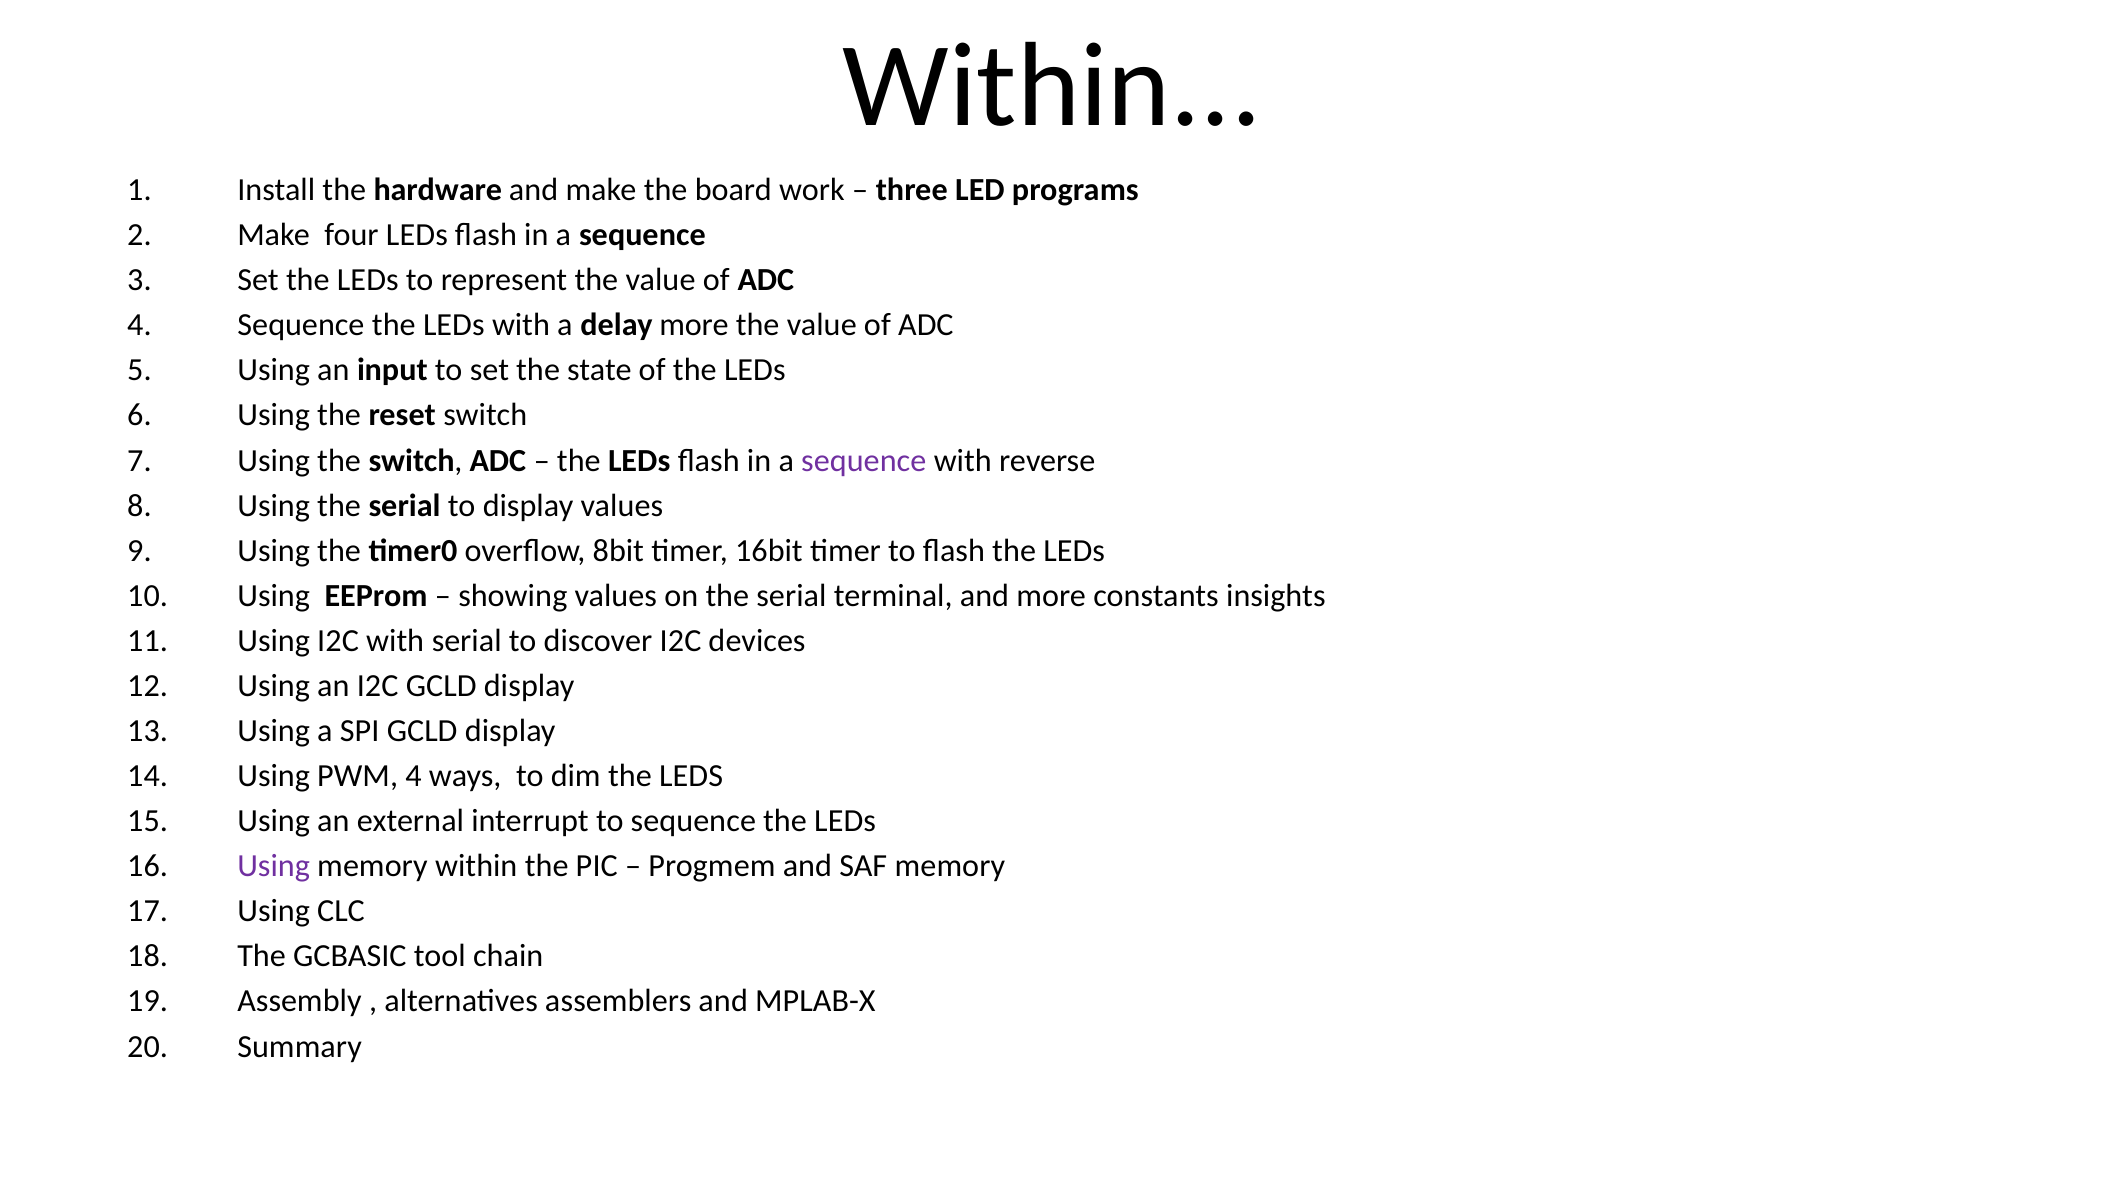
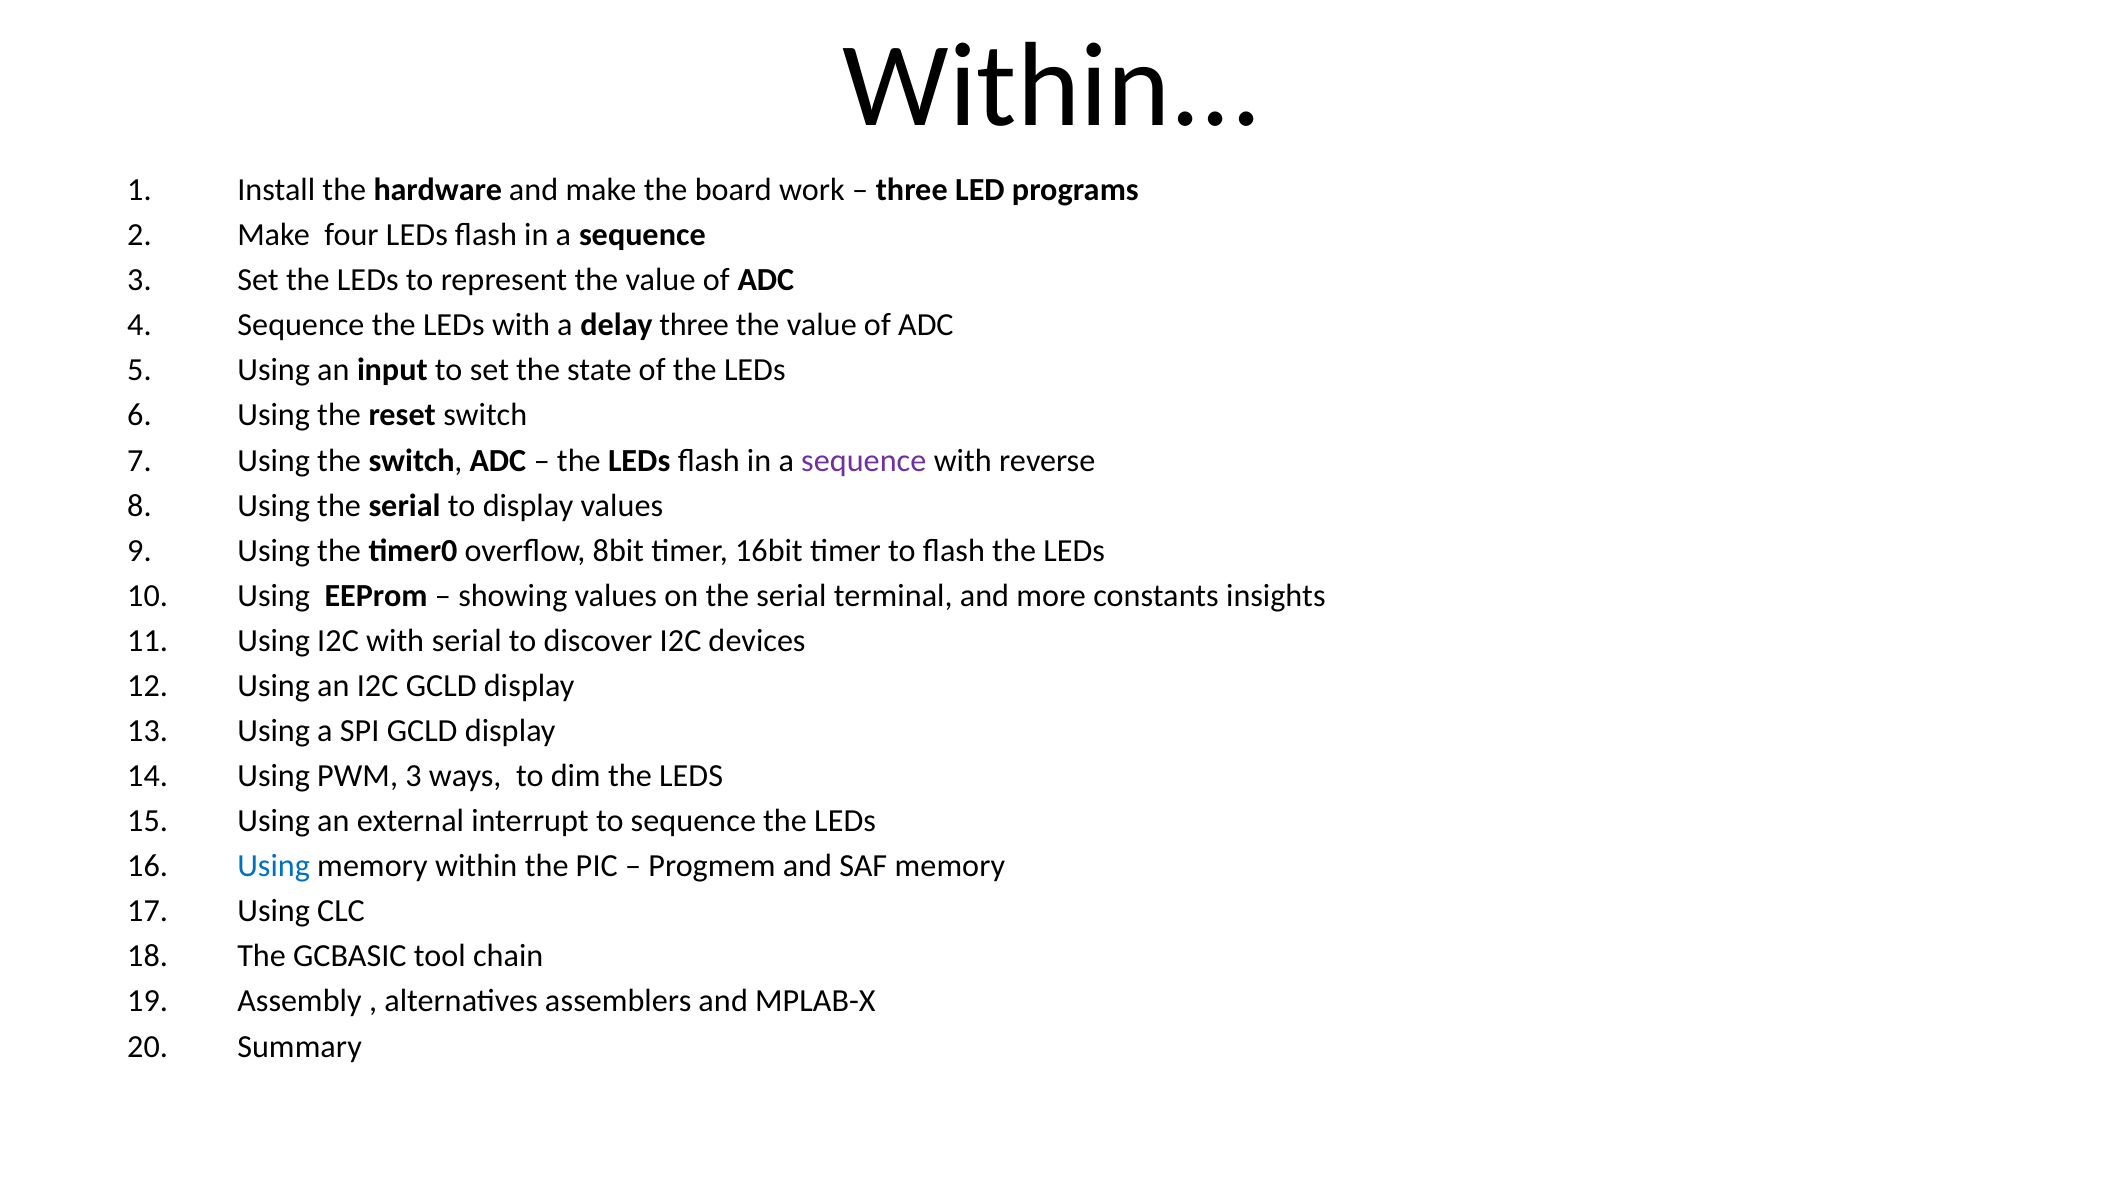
delay more: more -> three (694, 325)
PWM 4: 4 -> 3 (414, 776)
Using colour: purple -> blue (274, 866)
